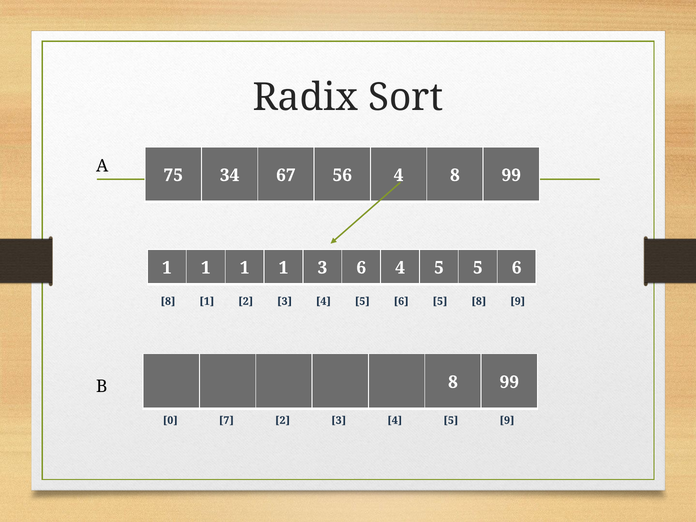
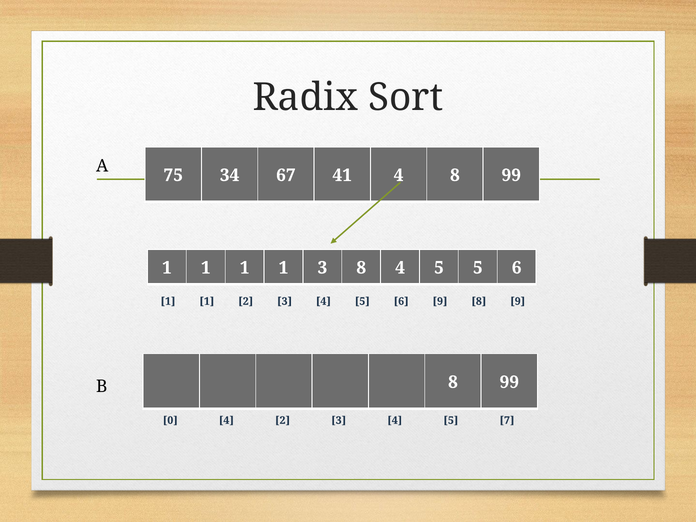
56: 56 -> 41 (342, 175)
3 6: 6 -> 8 (361, 268)
8: 8 -> 1 (168, 301)
6 5: 5 -> 9 (440, 301)
0 7: 7 -> 4 (226, 420)
5 9: 9 -> 7 (507, 420)
